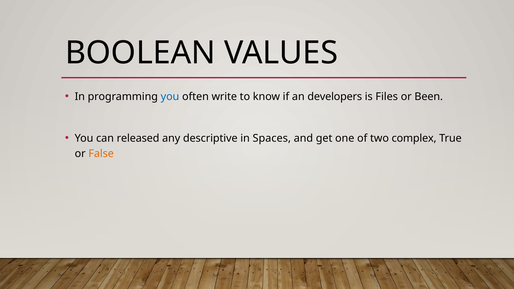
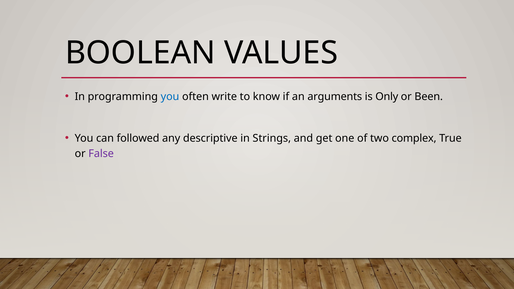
developers: developers -> arguments (335, 97)
Files: Files -> Only (387, 97)
released: released -> followed (138, 138)
Spaces: Spaces -> Strings (272, 138)
False colour: orange -> purple (101, 154)
